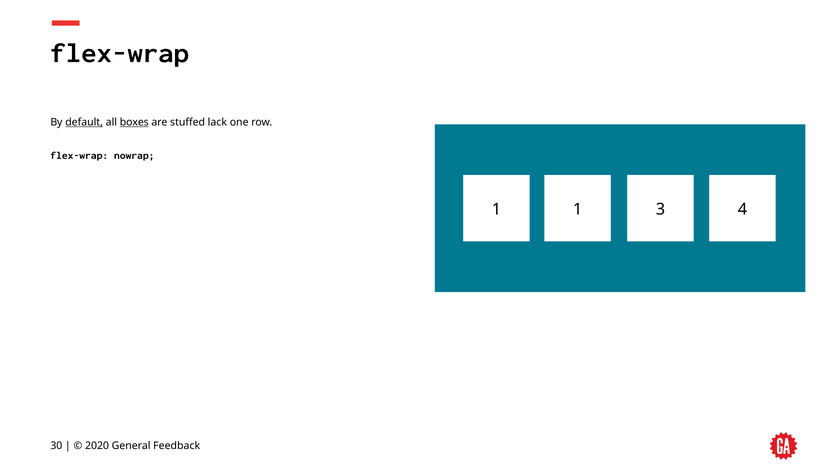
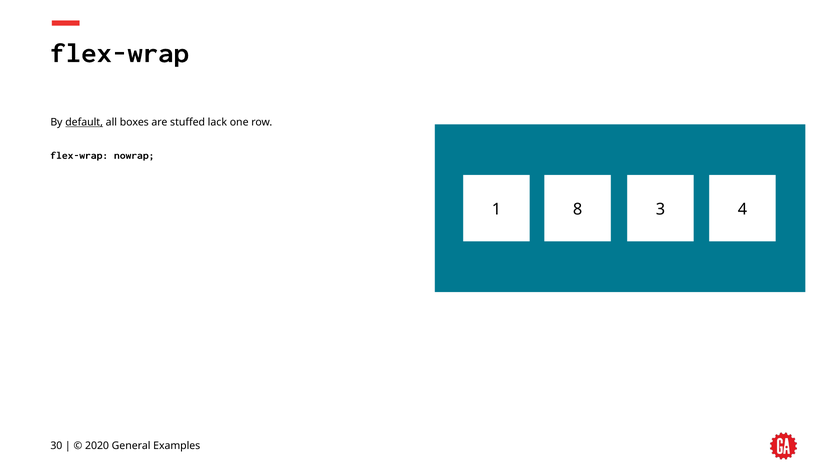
boxes underline: present -> none (134, 122)
1 1: 1 -> 8 (578, 210)
Feedback: Feedback -> Examples (177, 446)
